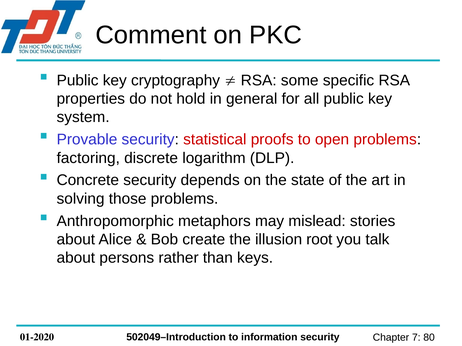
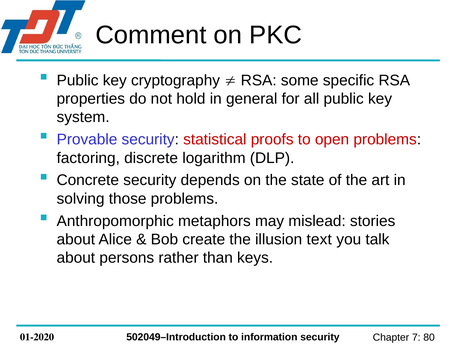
root: root -> text (319, 240)
